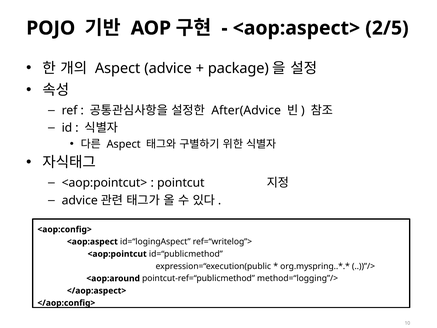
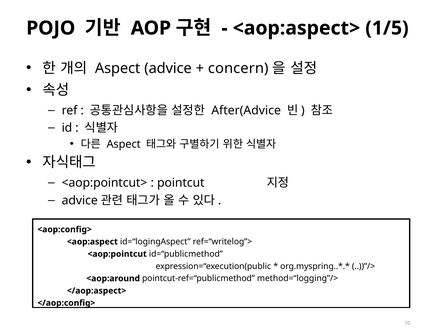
2/5: 2/5 -> 1/5 (387, 28)
package: package -> concern (238, 68)
